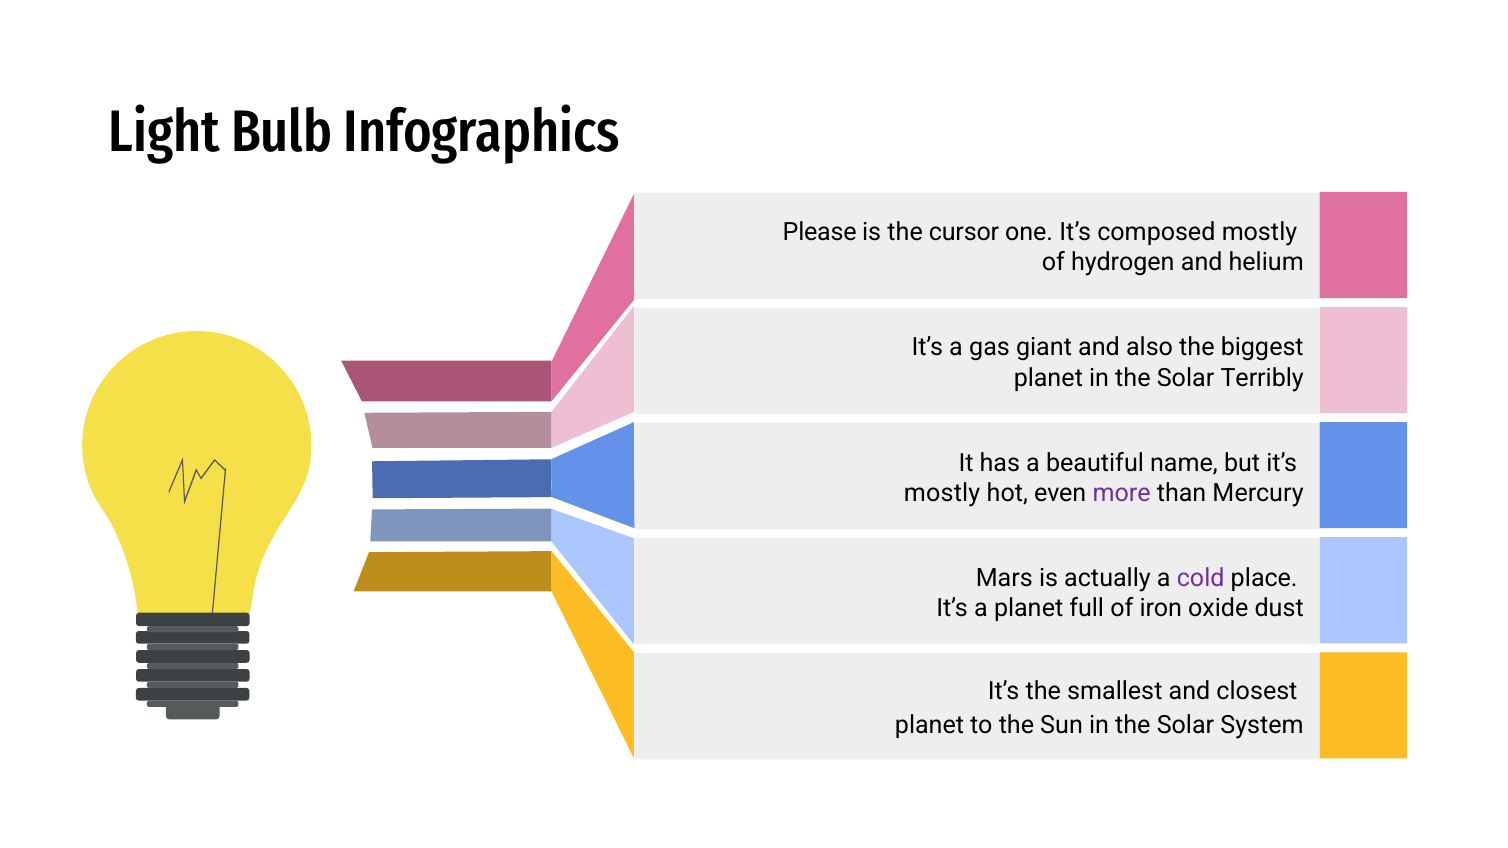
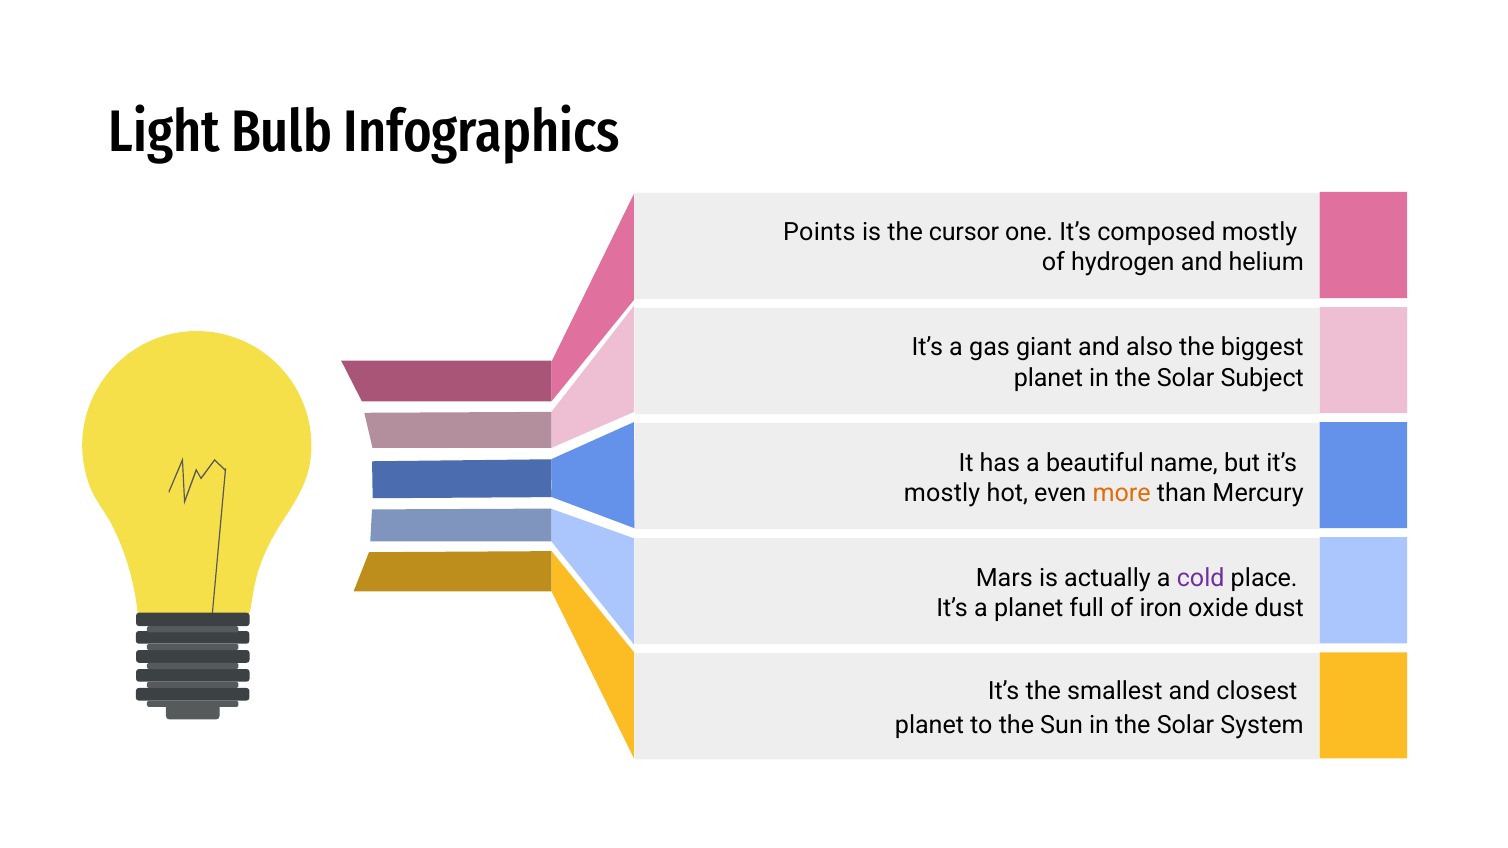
Please: Please -> Points (819, 233)
Terribly: Terribly -> Subject (1262, 378)
more colour: purple -> orange (1122, 493)
